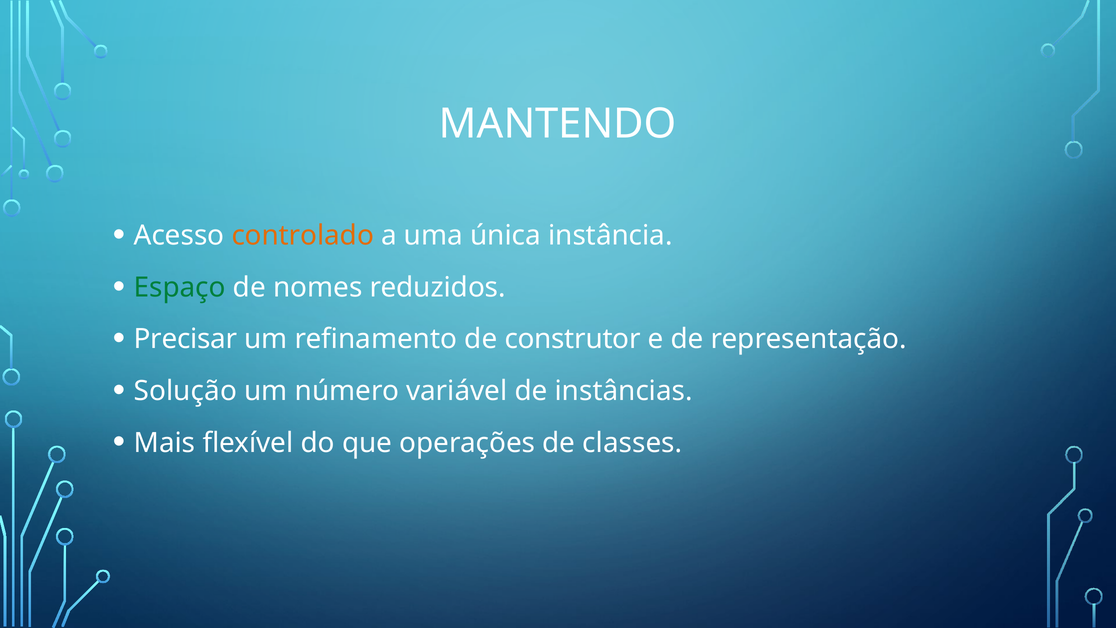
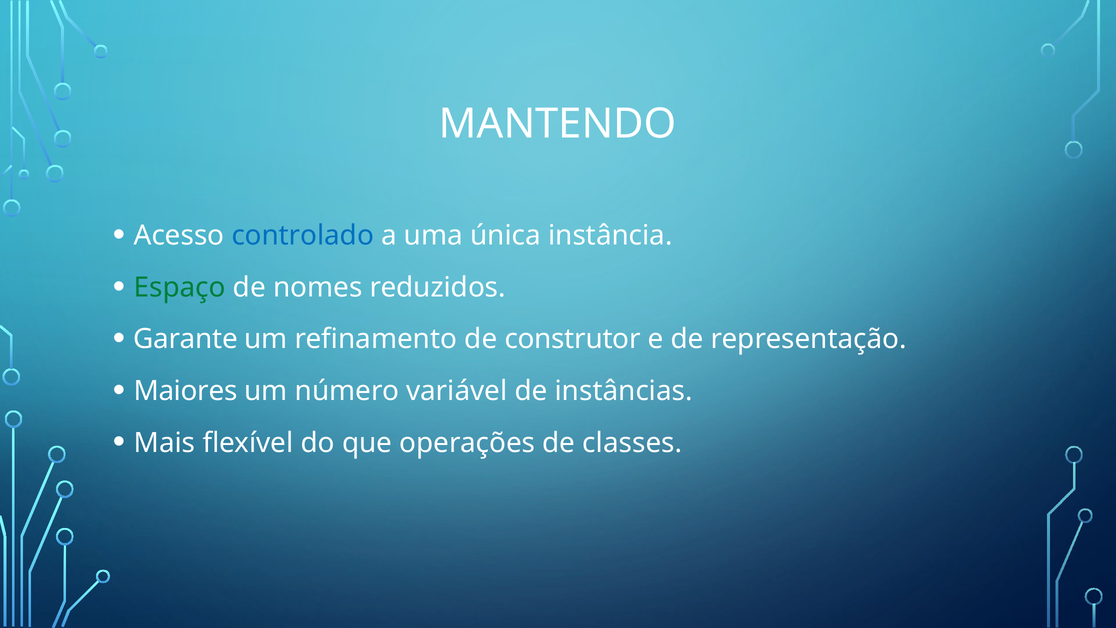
controlado colour: orange -> blue (303, 235)
Precisar: Precisar -> Garante (186, 339)
Solução: Solução -> Maiores (186, 391)
